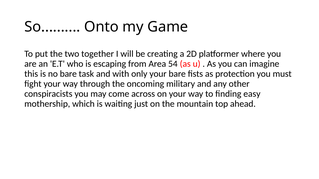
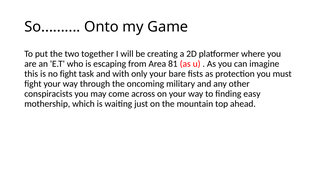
54: 54 -> 81 (173, 64)
no bare: bare -> fight (68, 74)
